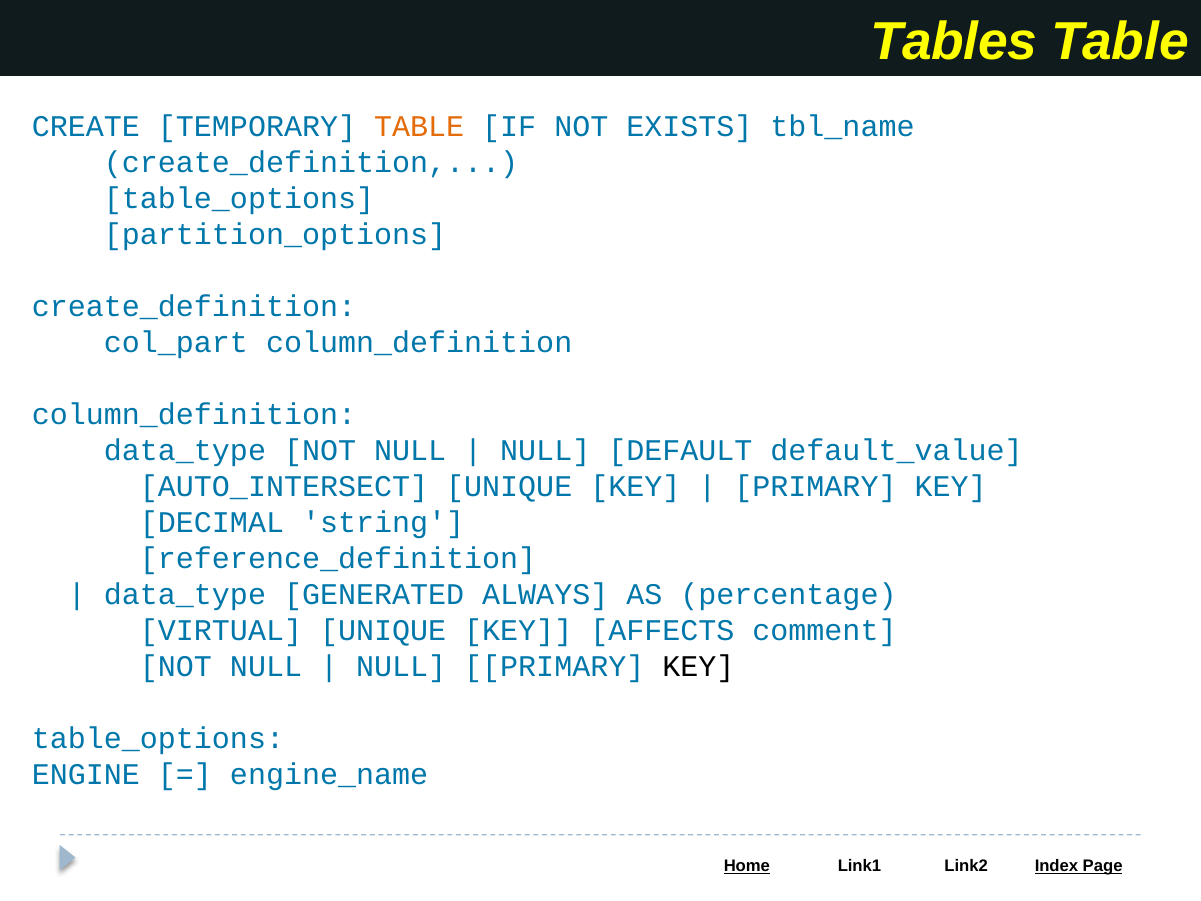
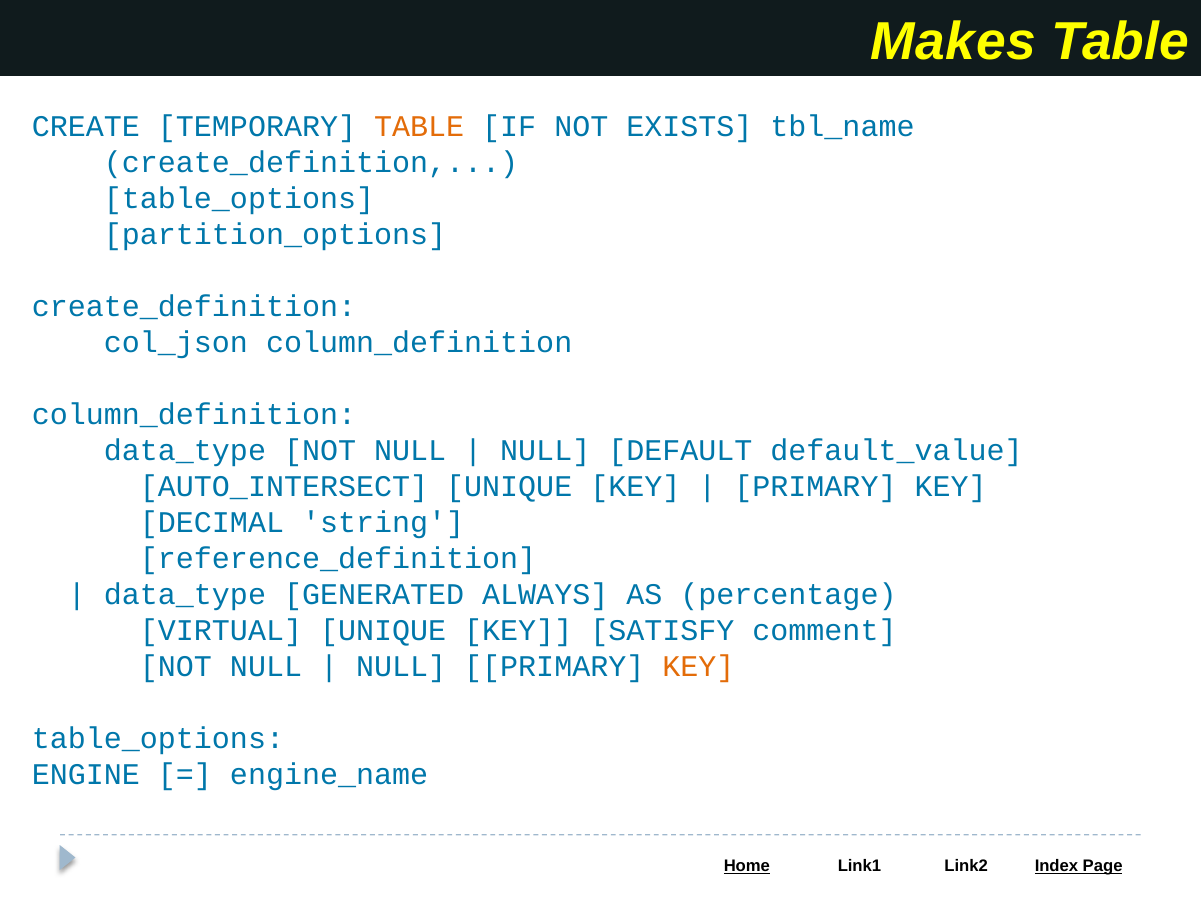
Tables: Tables -> Makes (953, 42)
col_part: col_part -> col_json (176, 342)
AFFECTS: AFFECTS -> SATISFY (662, 630)
KEY colour: black -> orange (698, 667)
